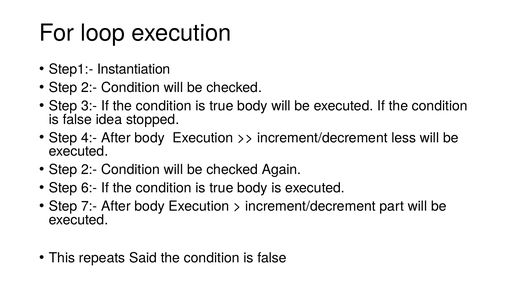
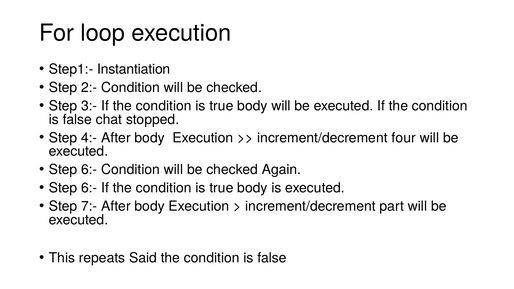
idea: idea -> chat (109, 120)
less: less -> four (404, 138)
2:-: 2:- -> 6:- (89, 170)
